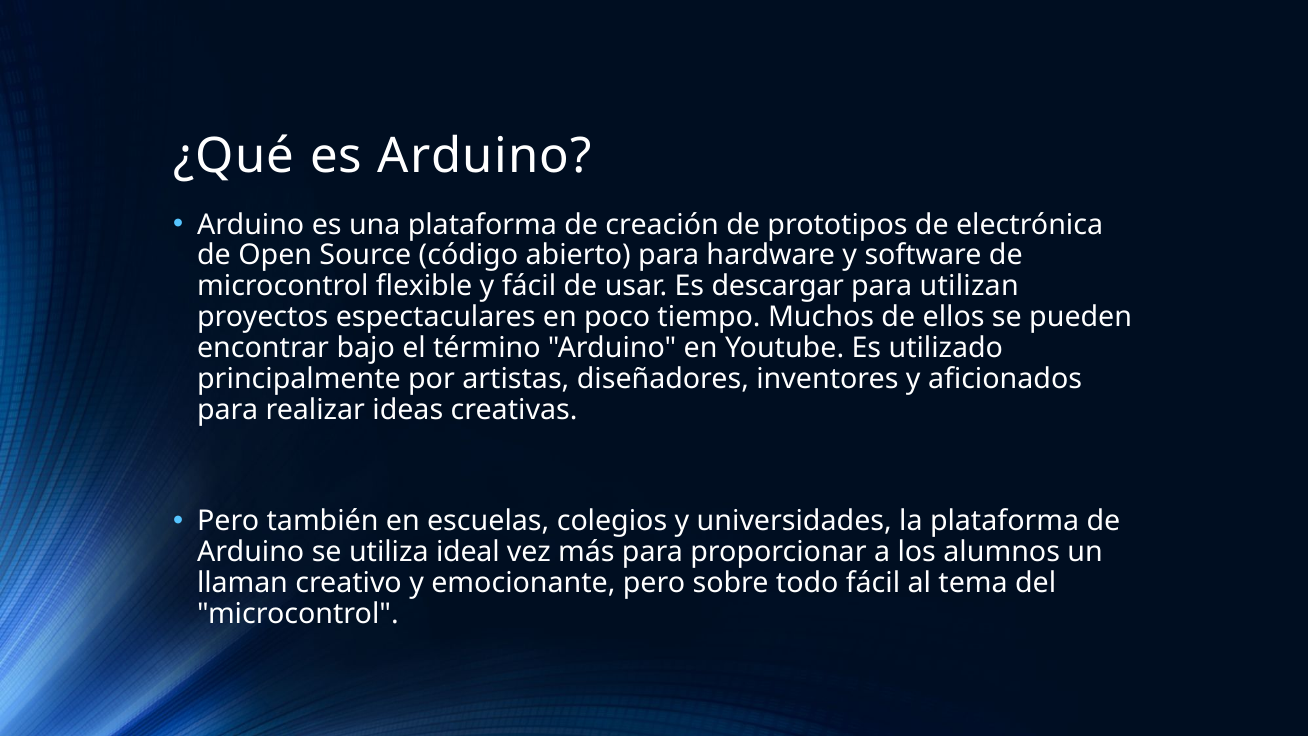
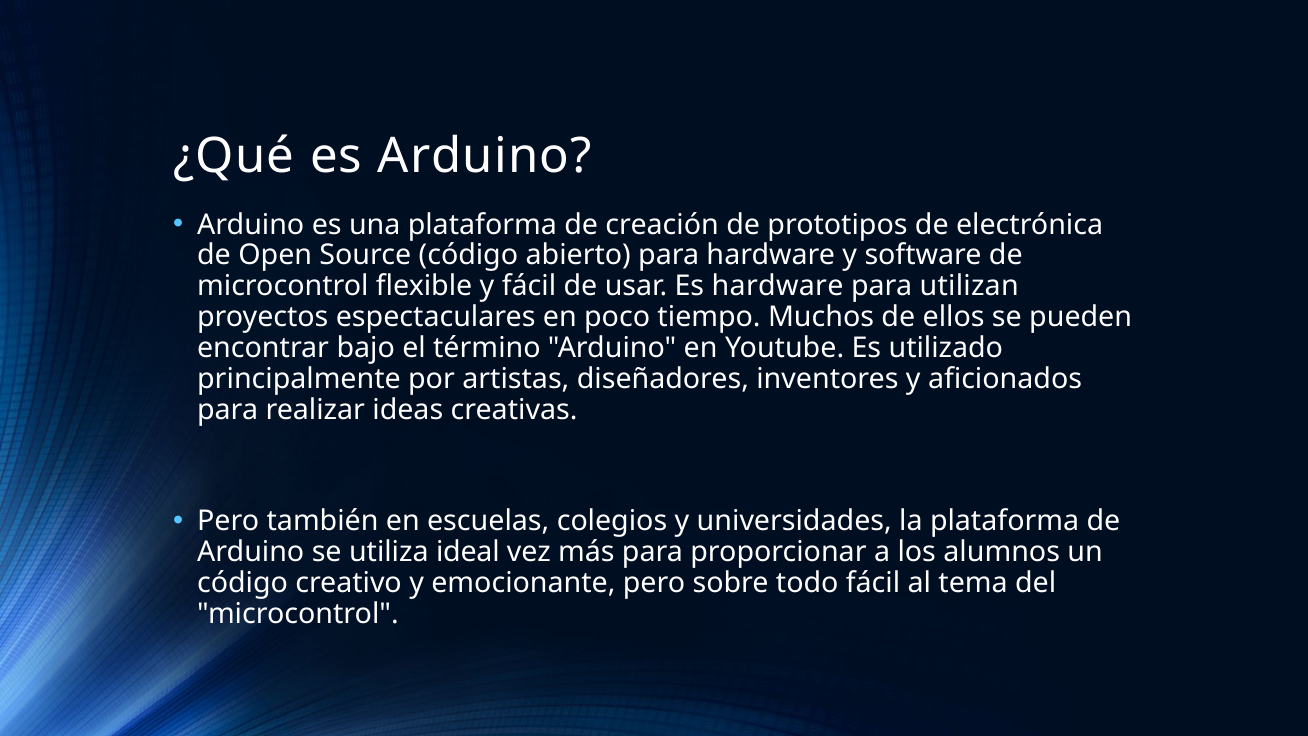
Es descargar: descargar -> hardware (778, 286)
llaman: llaman -> código (243, 583)
